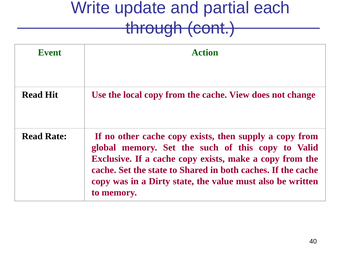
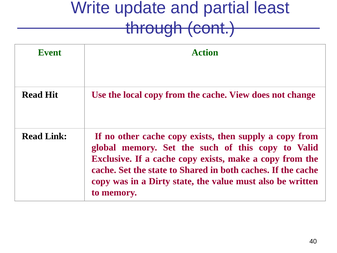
each: each -> least (272, 8)
Rate: Rate -> Link (56, 136)
